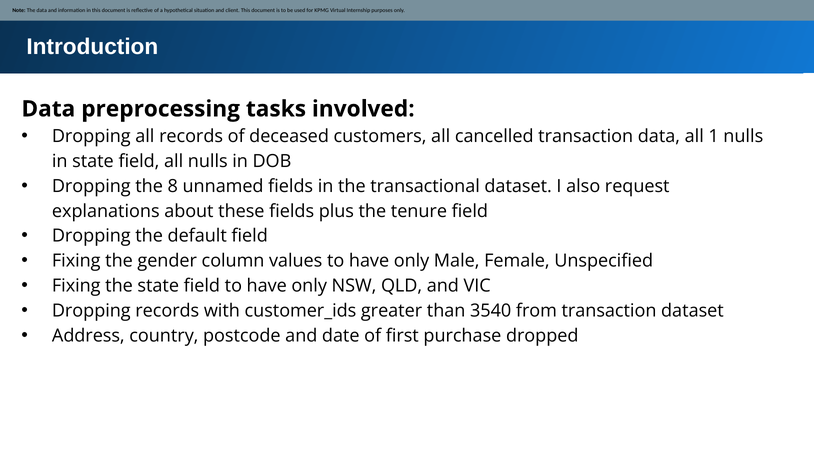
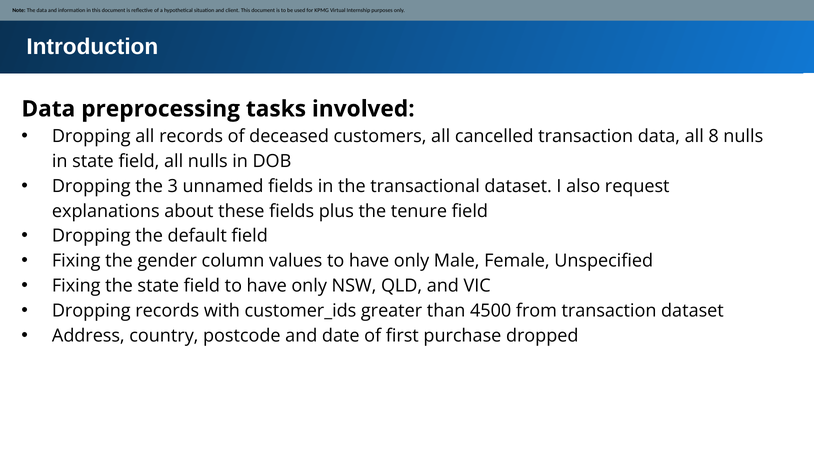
1: 1 -> 8 (714, 136)
8: 8 -> 3 (173, 186)
3540: 3540 -> 4500 (491, 311)
